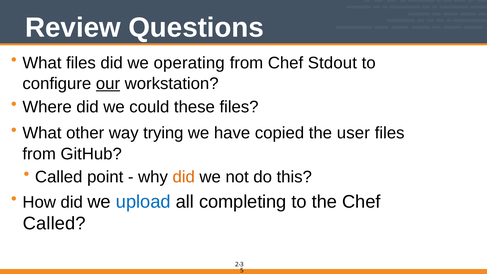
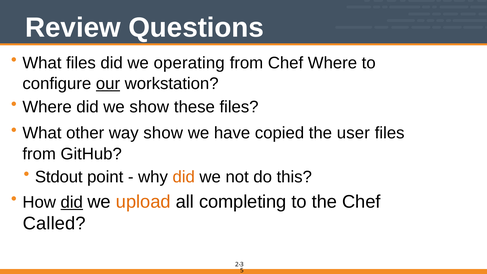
Chef Stdout: Stdout -> Where (332, 63)
we could: could -> show (149, 107)
way trying: trying -> show (163, 133)
Called: Called -> Stdout (59, 177)
did underline: none -> present (72, 202)
upload colour: blue -> orange (143, 202)
